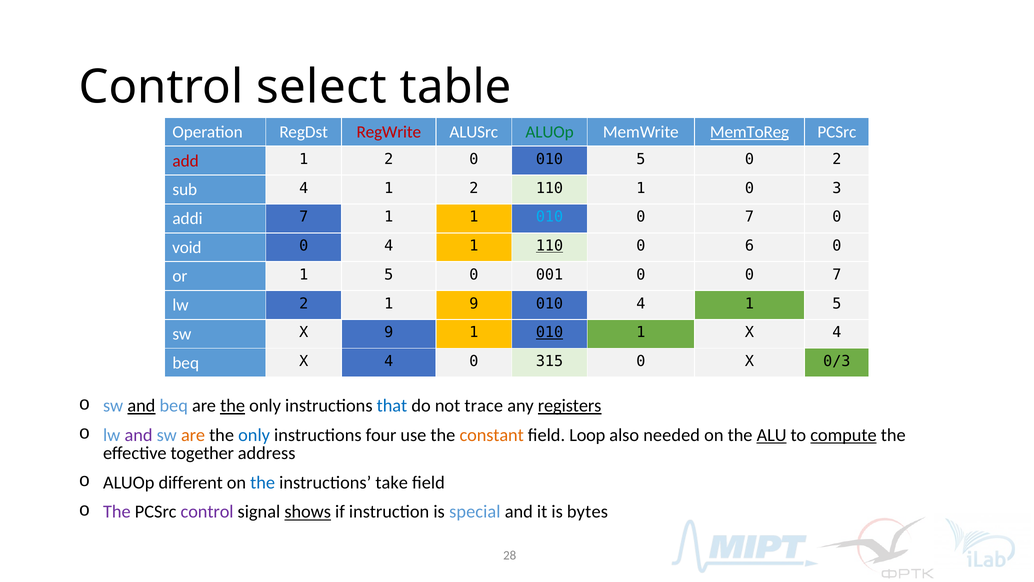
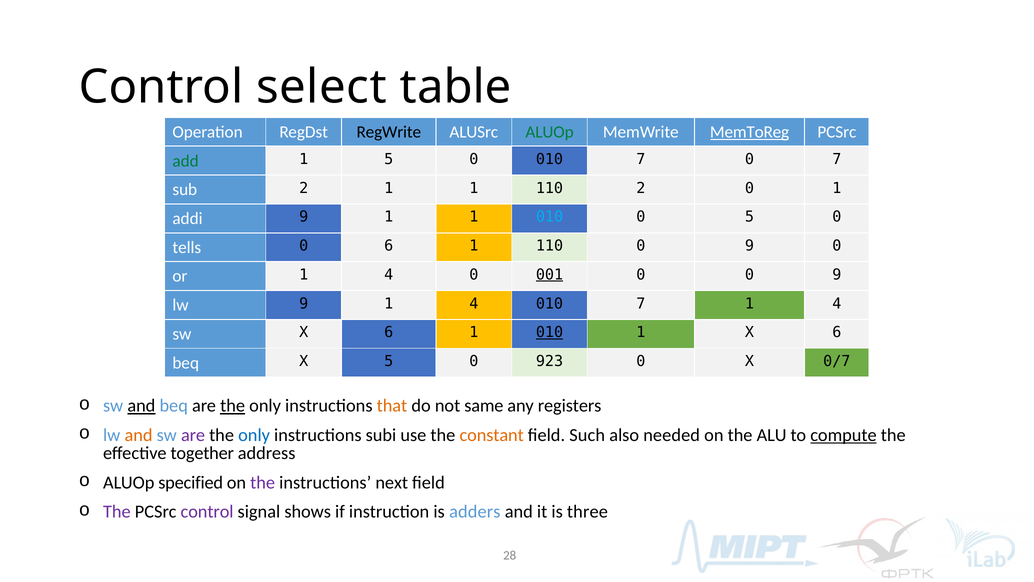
RegWrite colour: red -> black (389, 132)
add colour: red -> green (186, 161)
2: 2 -> 5 (389, 159)
0 010 5: 5 -> 7 (641, 159)
0 2: 2 -> 7 (837, 159)
sub 4: 4 -> 2 (304, 188)
2: 2 -> 1 (474, 188)
110 1: 1 -> 2 (641, 188)
0 3: 3 -> 1 (837, 188)
addi 7: 7 -> 9 (304, 217)
7: 7 -> 5 (750, 217)
void: void -> tells (187, 247)
0 4: 4 -> 6 (389, 246)
110 underline: present -> none (549, 246)
6: 6 -> 9 (750, 246)
or 1 5: 5 -> 4 (389, 274)
001 underline: none -> present (549, 274)
0 0 7: 7 -> 9 (837, 274)
lw 2: 2 -> 9 (304, 303)
9: 9 -> 4 (474, 303)
4: 4 -> 7 (641, 303)
5: 5 -> 4 (837, 303)
sw X 9: 9 -> 6 (389, 332)
1 X 4: 4 -> 6 (837, 332)
beq X 4: 4 -> 5 (389, 361)
315: 315 -> 923 (549, 361)
0/3: 0/3 -> 0/7 (837, 361)
that colour: blue -> orange (392, 406)
trace: trace -> same (484, 406)
registers underline: present -> none (570, 406)
and colour: purple -> orange (139, 435)
are colour: orange -> purple (193, 435)
four: four -> subi (381, 435)
Loop: Loop -> Such (587, 435)
ALU underline: present -> none (772, 435)
different: different -> specified (191, 482)
the colour: blue -> purple (263, 482)
take: take -> next (392, 482)
shows underline: present -> none (308, 512)
special: special -> adders (475, 512)
bytes: bytes -> three (587, 512)
